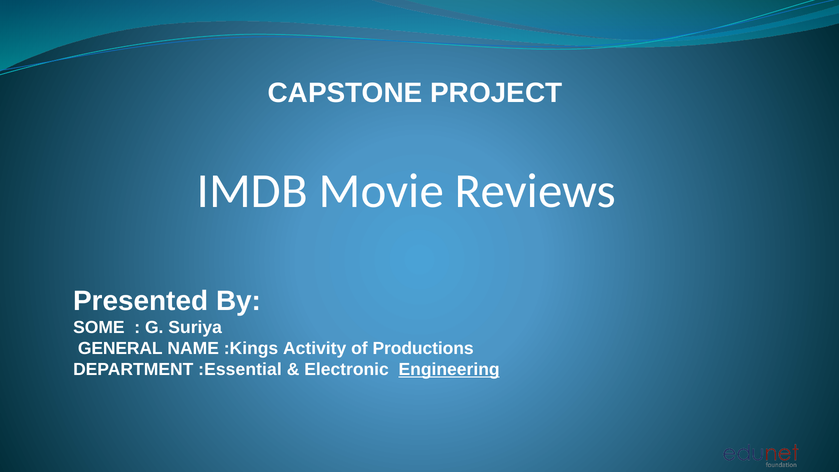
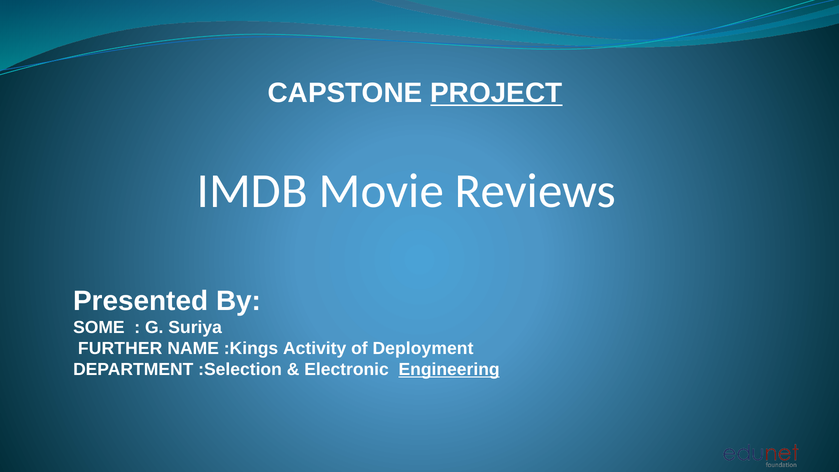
PROJECT underline: none -> present (496, 93)
GENERAL: GENERAL -> FURTHER (120, 349)
Productions: Productions -> Deployment (423, 349)
:Essential: :Essential -> :Selection (240, 370)
